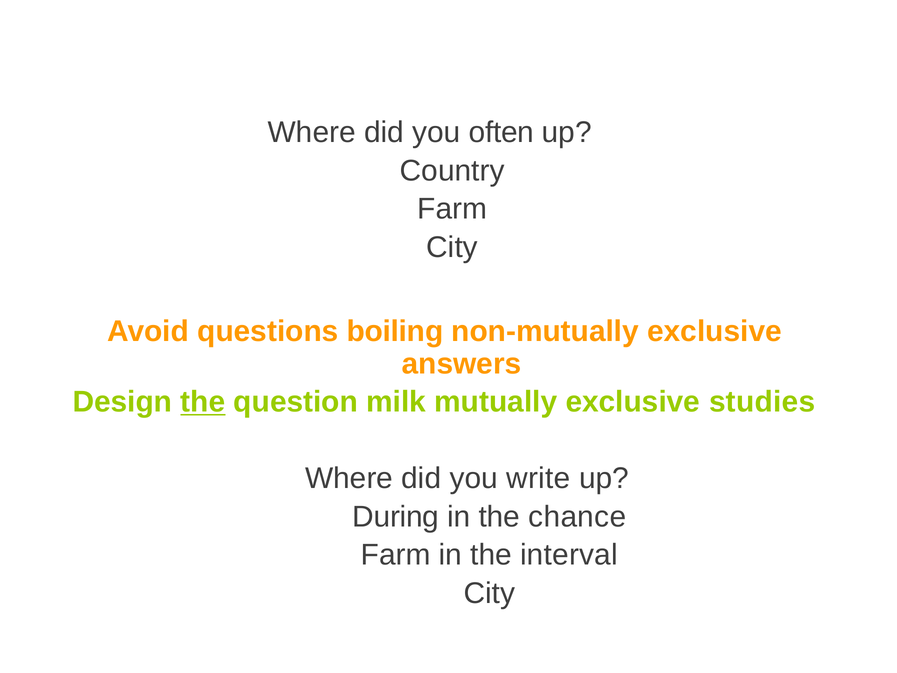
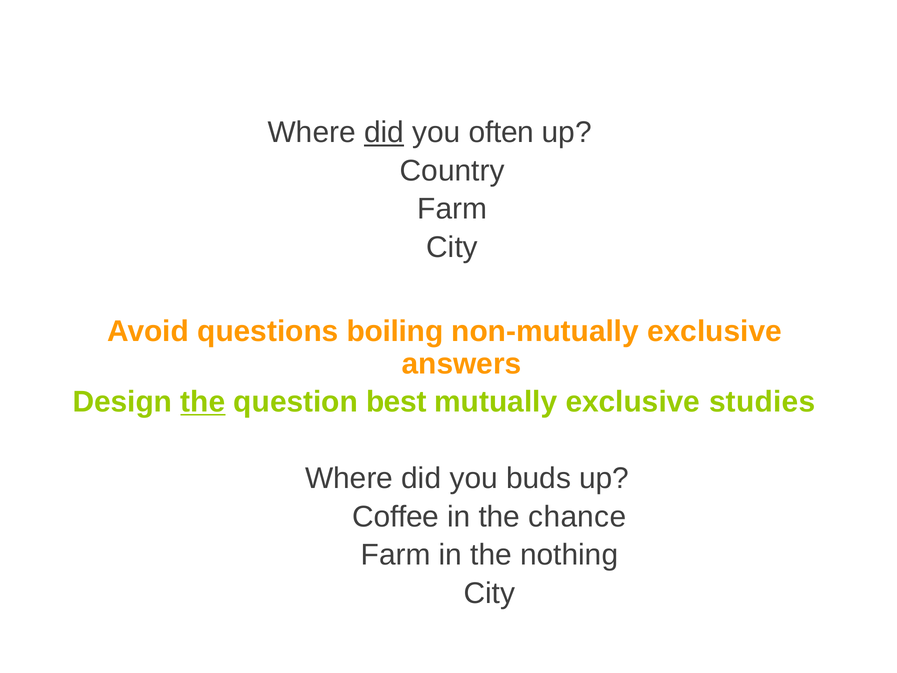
did underline: none -> present (384, 132)
milk: milk -> best (396, 402)
write: write -> buds (539, 478)
During: During -> Coffee (396, 517)
interval: interval -> nothing (569, 555)
